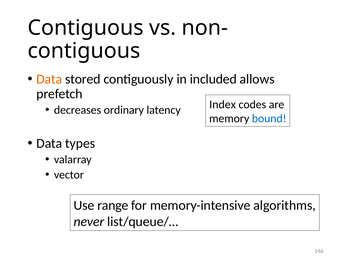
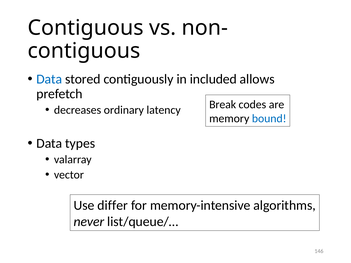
Data colour: orange -> blue (49, 79)
Index: Index -> Break (223, 105)
range: range -> differ (113, 206)
